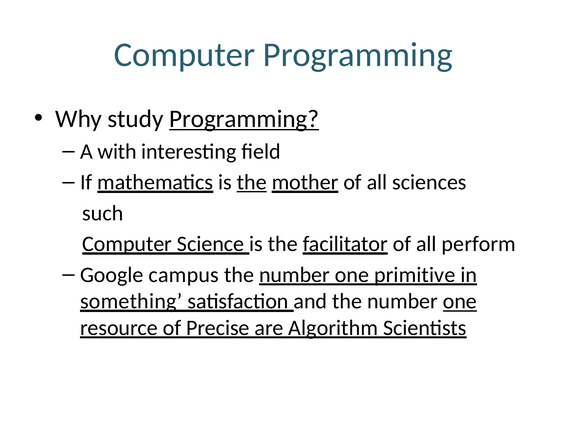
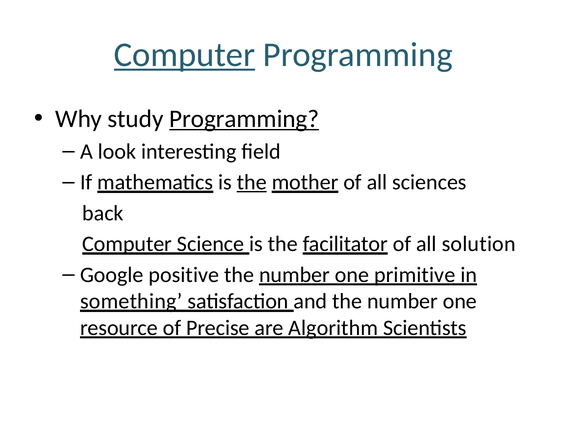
Computer underline: none -> present (185, 55)
with: with -> look (117, 152)
such: such -> back (103, 213)
perform: perform -> solution (479, 244)
campus: campus -> positive (184, 275)
one underline: present -> none (460, 302)
